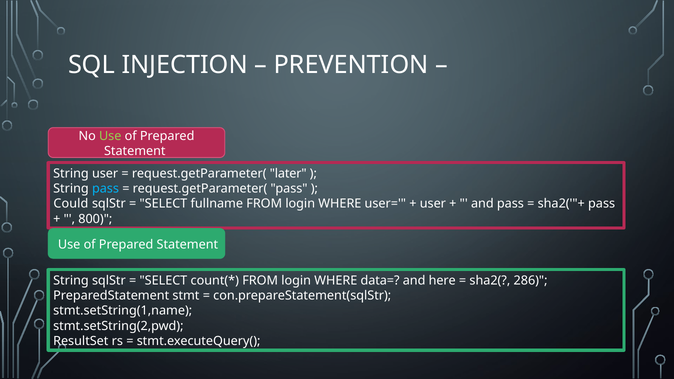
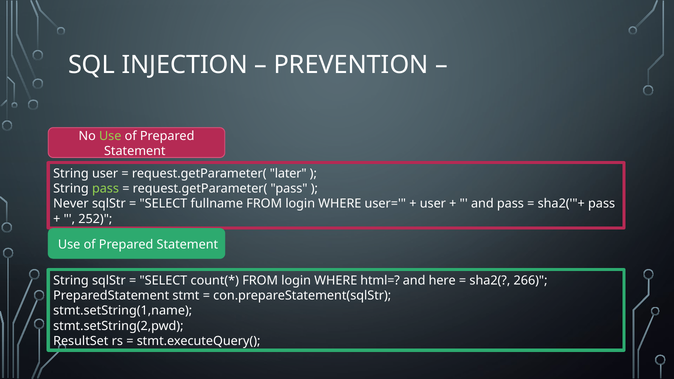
pass colour: light blue -> light green (105, 189)
Could: Could -> Never (71, 204)
800: 800 -> 252 (95, 219)
data=: data= -> html= (380, 280)
286: 286 -> 266 (531, 280)
